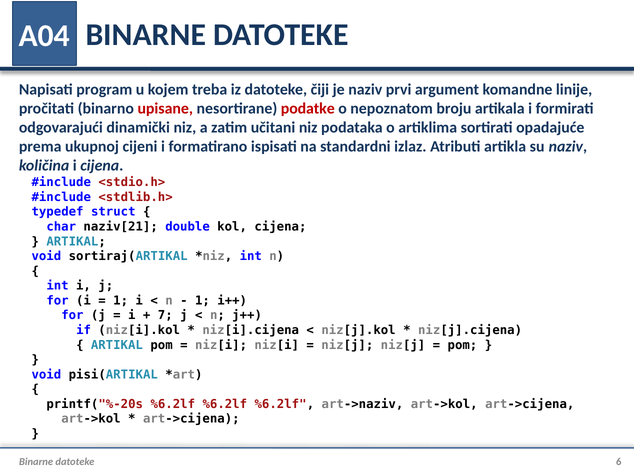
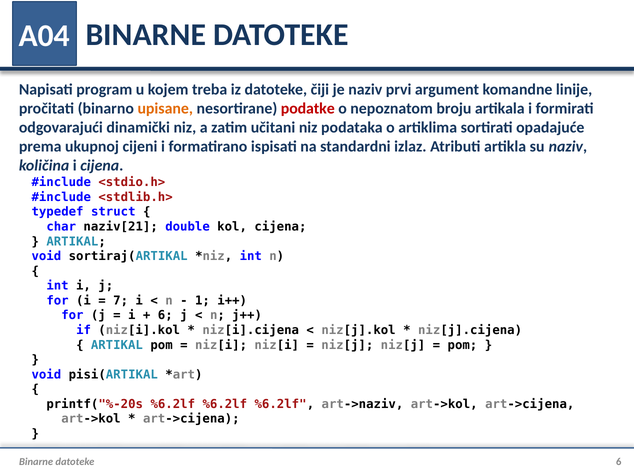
upisane colour: red -> orange (165, 109)
1: 1 -> 7 (121, 301)
7: 7 -> 6 (165, 316)
